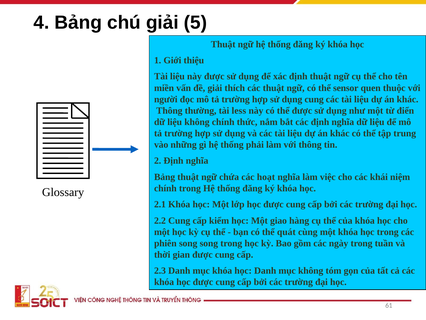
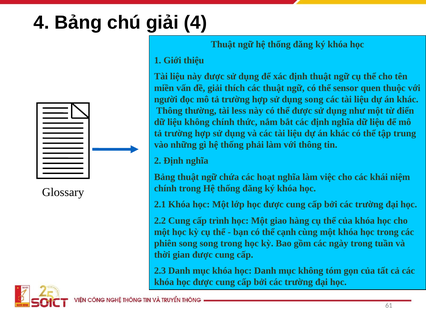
giải 5: 5 -> 4 (195, 22)
dụng cung: cung -> song (314, 99)
kiểm: kiểm -> trình (219, 220)
quát: quát -> cạnh (286, 232)
